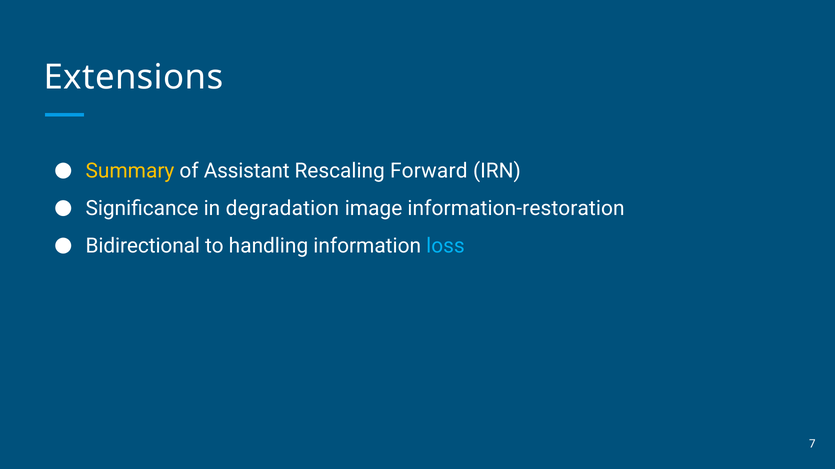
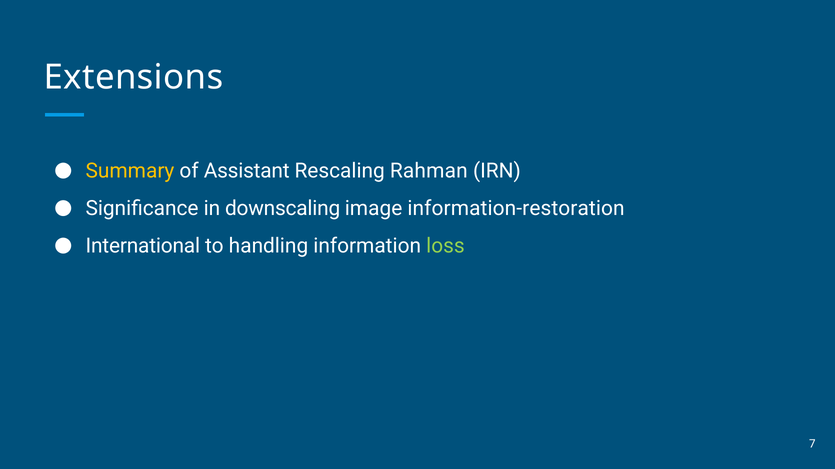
Forward: Forward -> Rahman (429, 171)
degradation: degradation -> downscaling (283, 208)
Bidirectional: Bidirectional -> International (143, 246)
loss colour: light blue -> light green (445, 246)
